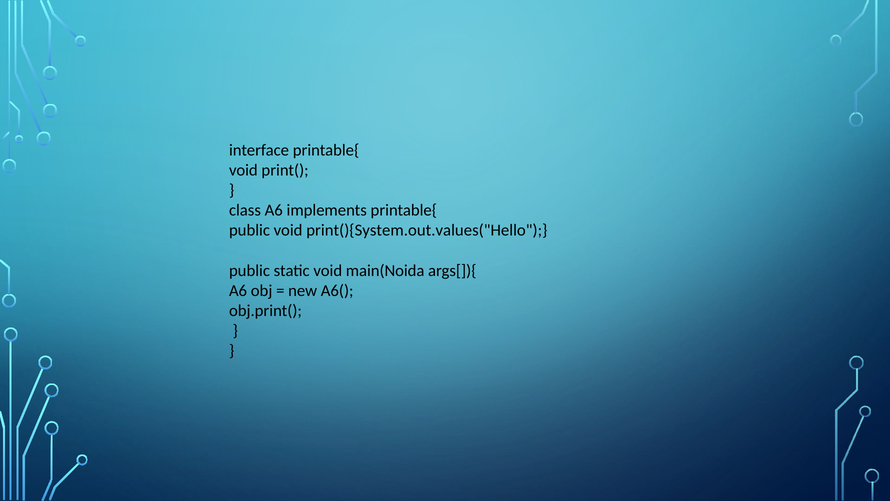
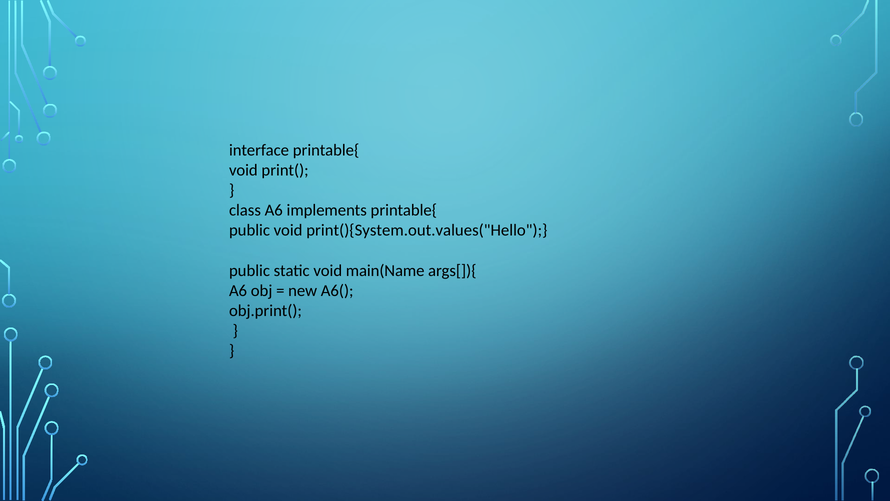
main(Noida: main(Noida -> main(Name (385, 270)
